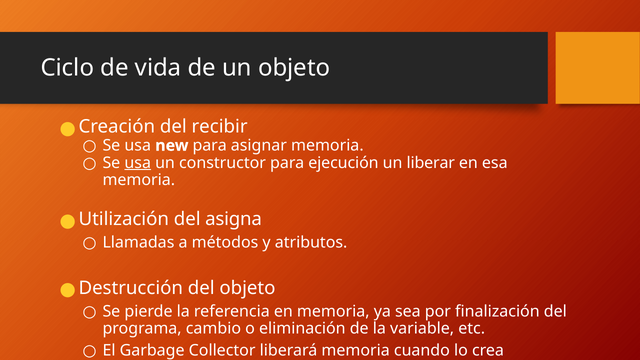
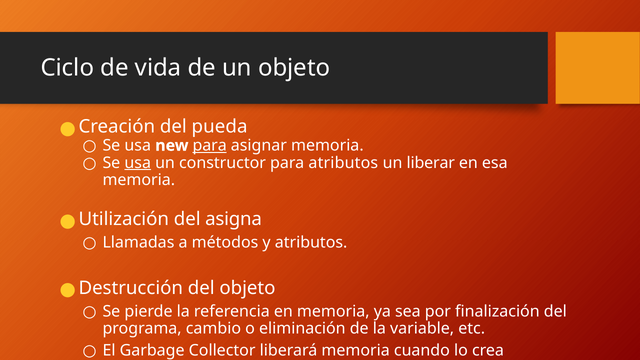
recibir: recibir -> pueda (220, 127)
para underline: none -> present (210, 146)
para ejecución: ejecución -> atributos (343, 163)
